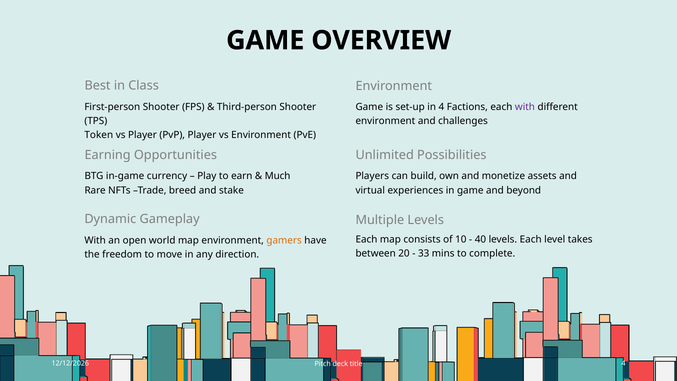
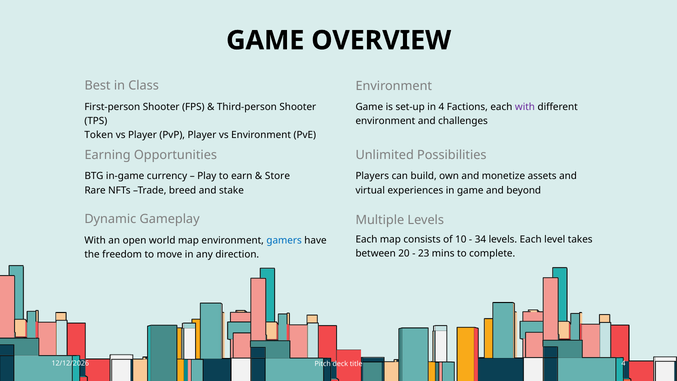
Much: Much -> Store (277, 176)
40: 40 -> 34 (480, 239)
gamers colour: orange -> blue (284, 240)
33: 33 -> 23 (424, 253)
